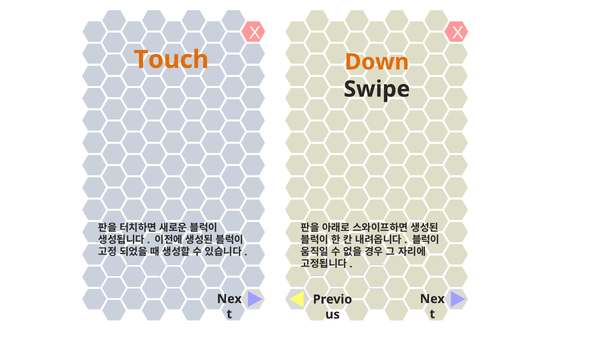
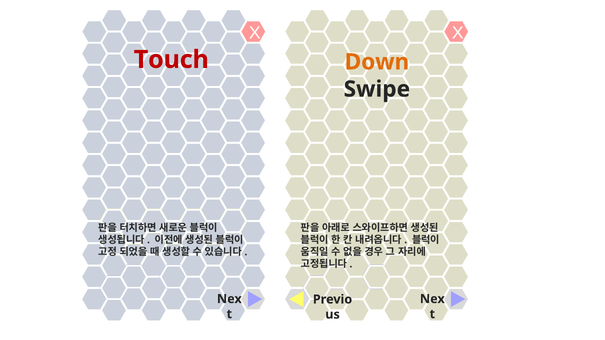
Touch colour: orange -> red (171, 60)
